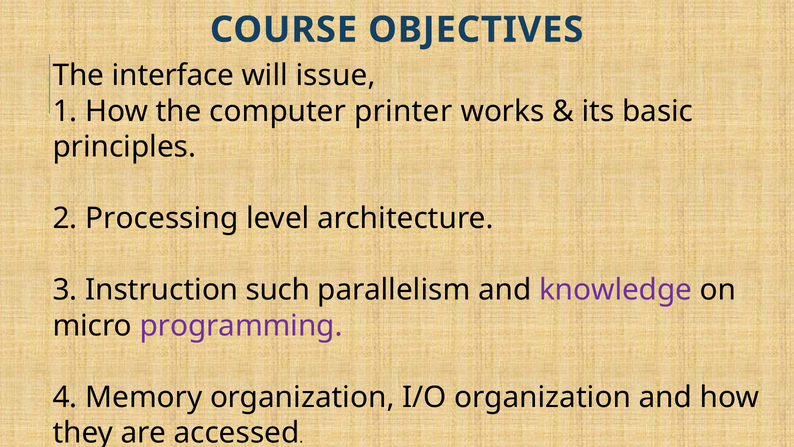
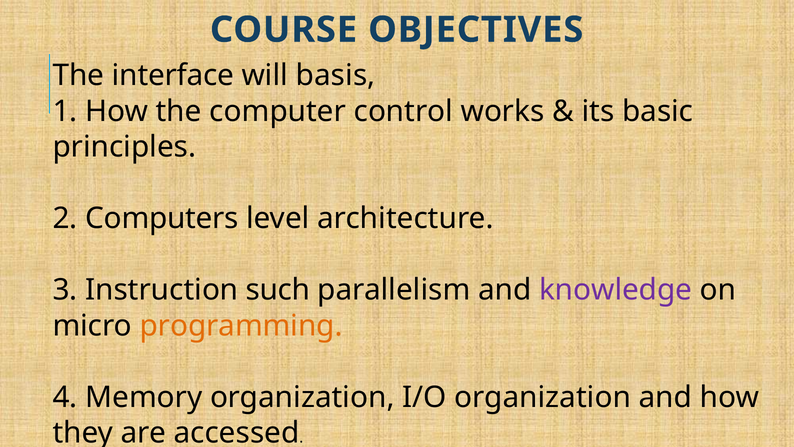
issue: issue -> basis (336, 75)
printer: printer -> control (403, 111)
Processing: Processing -> Computers (162, 218)
programming colour: purple -> orange (241, 326)
